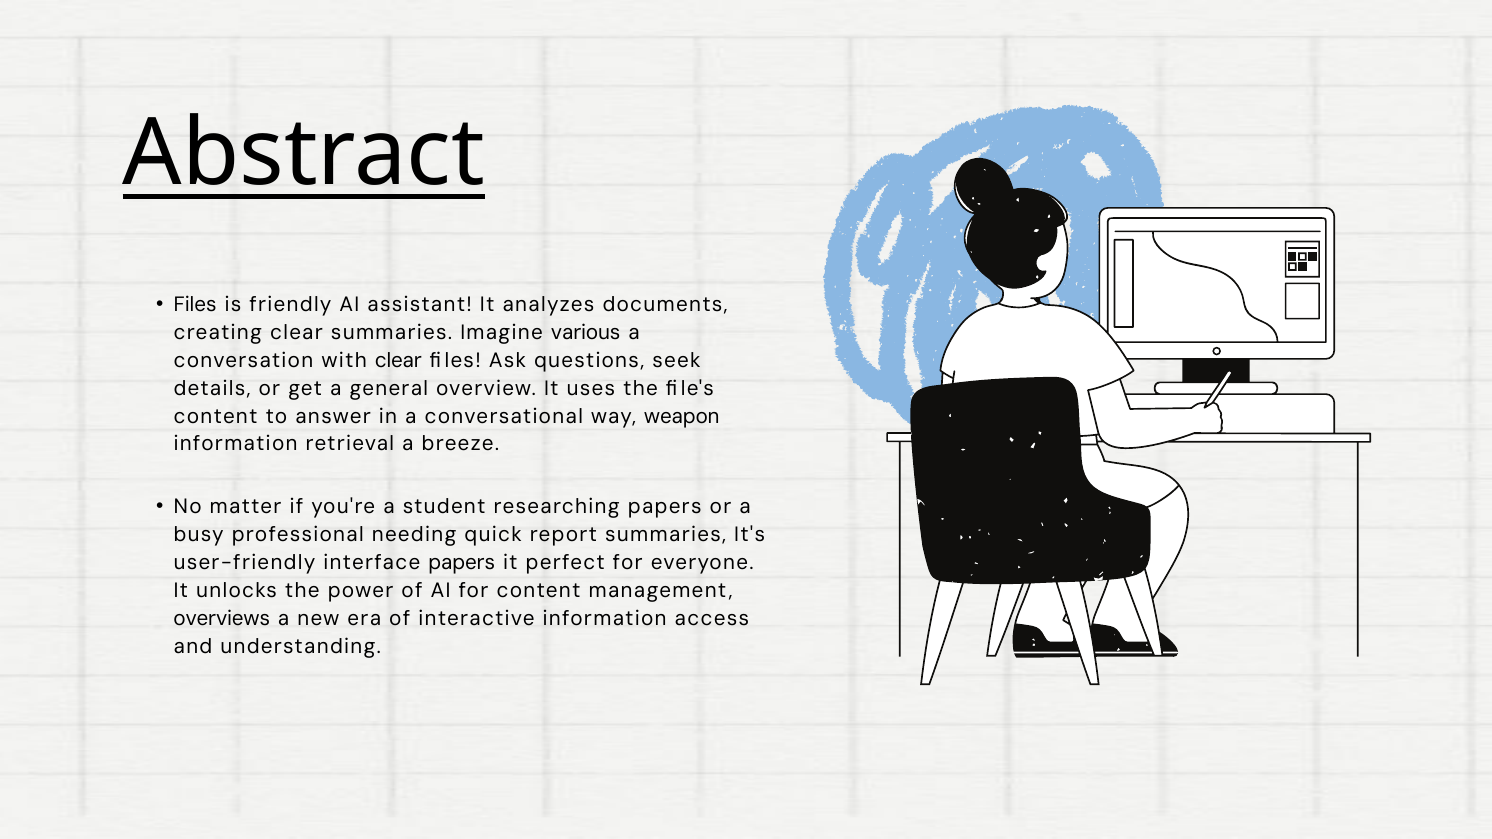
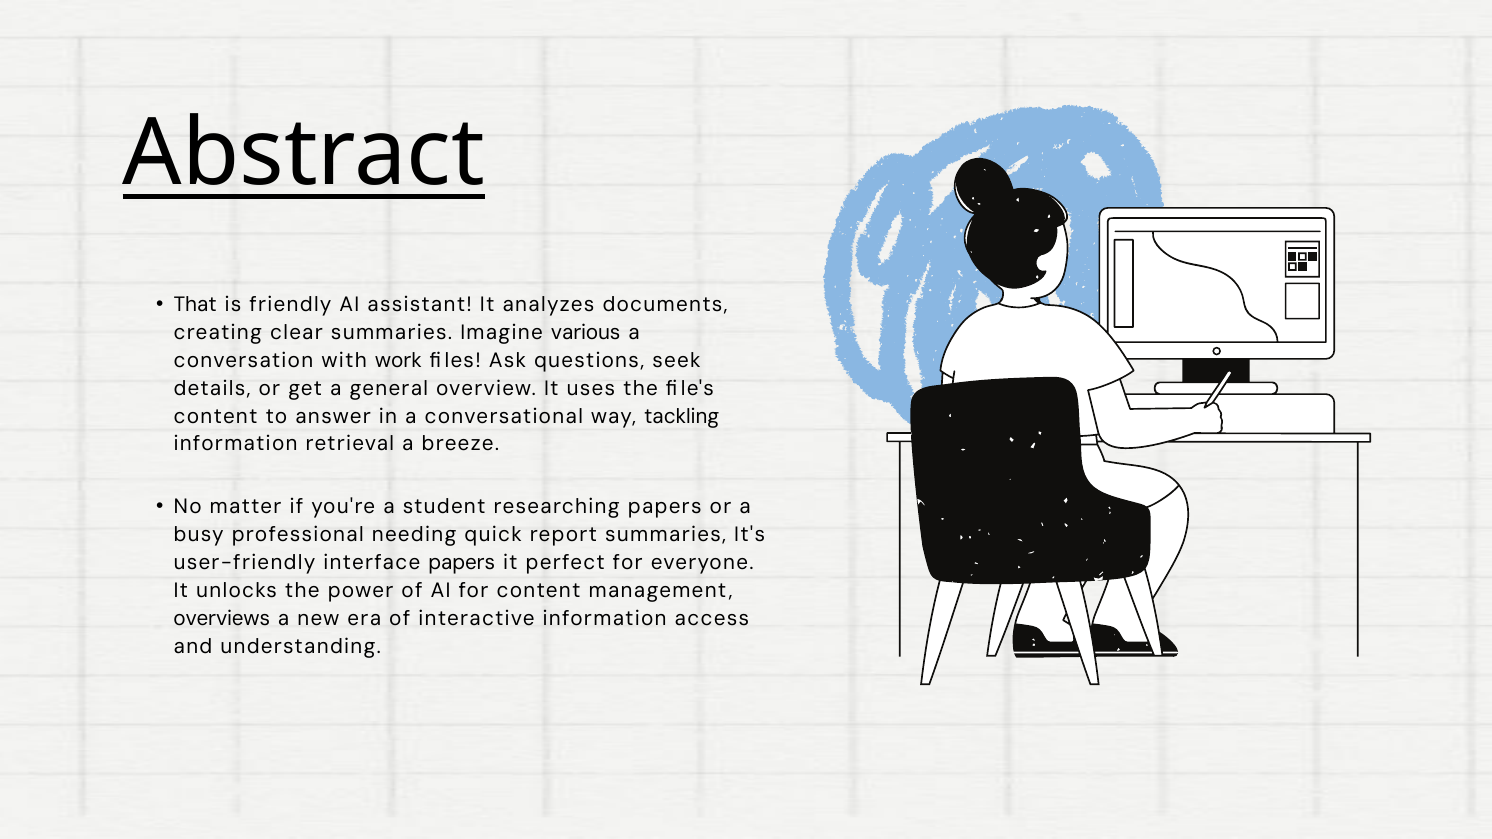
Files: Files -> That (195, 304)
with clear: clear -> work (398, 360)
weapon: weapon -> tackling (682, 416)
